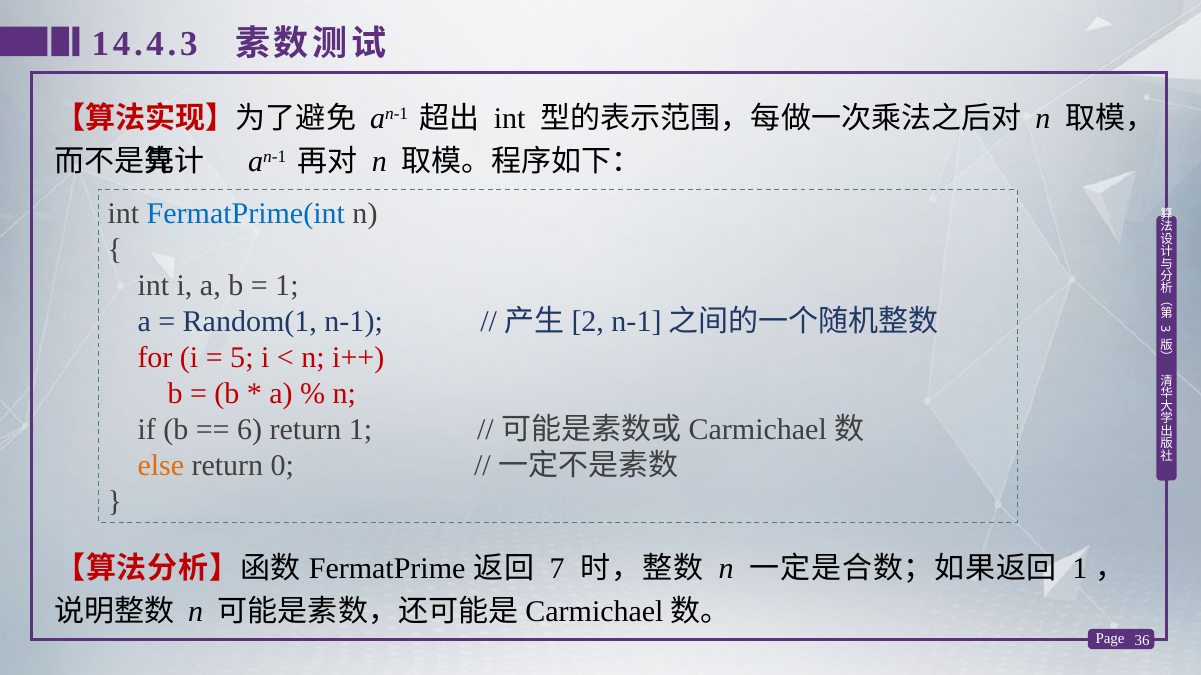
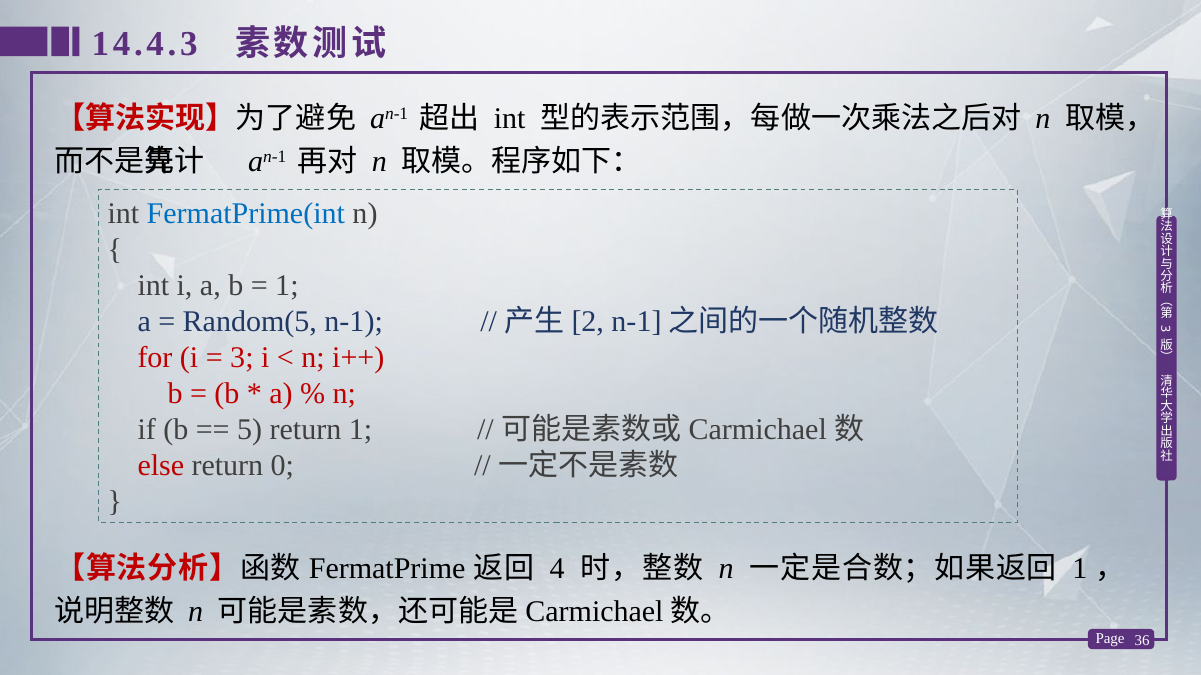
Random(1: Random(1 -> Random(5 (250, 322)
5: 5 -> 3 (242, 358)
6: 6 -> 5 (250, 430)
else colour: orange -> red (161, 466)
7: 7 -> 4 (557, 569)
